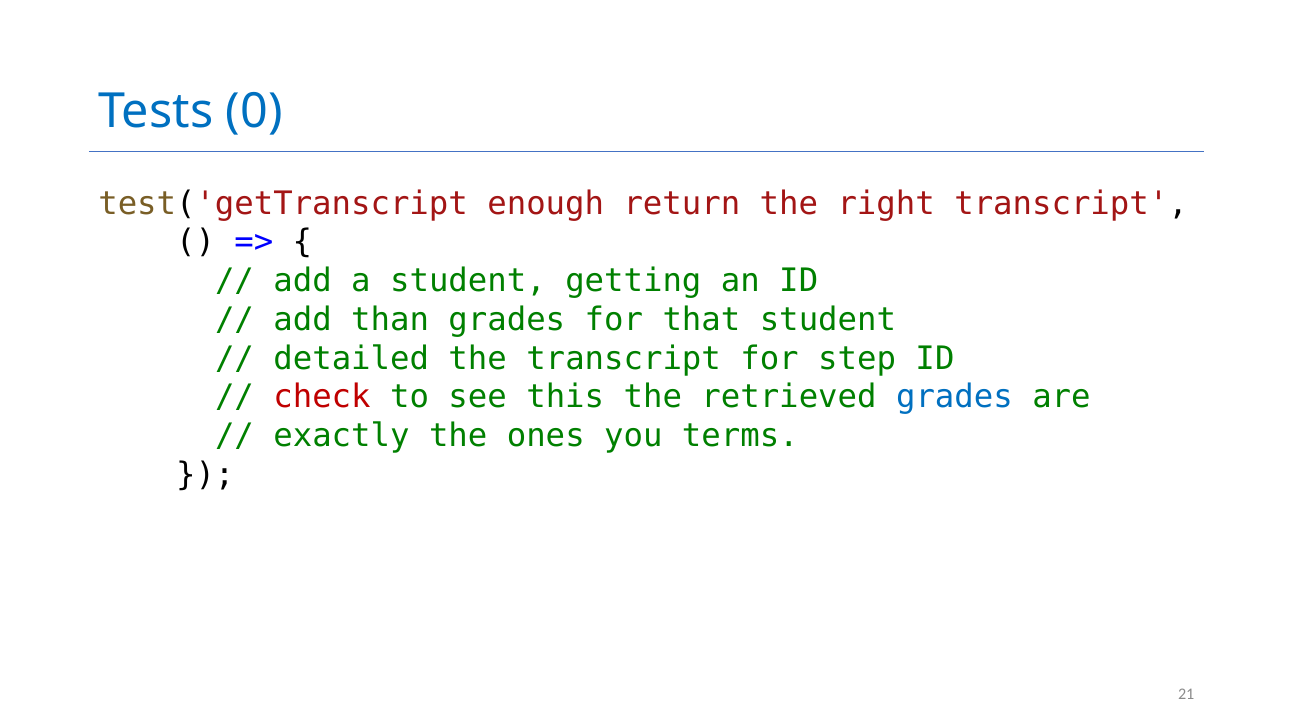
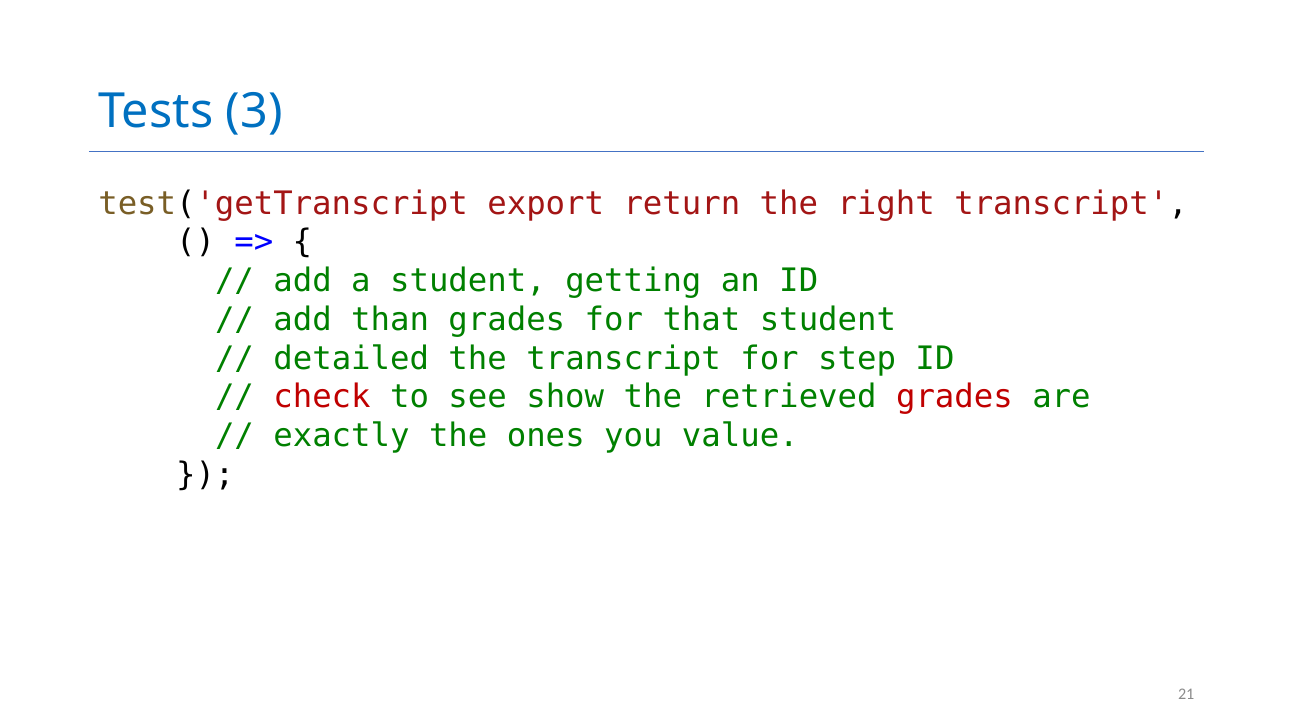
0: 0 -> 3 (254, 111)
enough: enough -> export (546, 204)
this: this -> show (565, 397)
grades colour: blue -> red (954, 397)
terms: terms -> value (740, 436)
